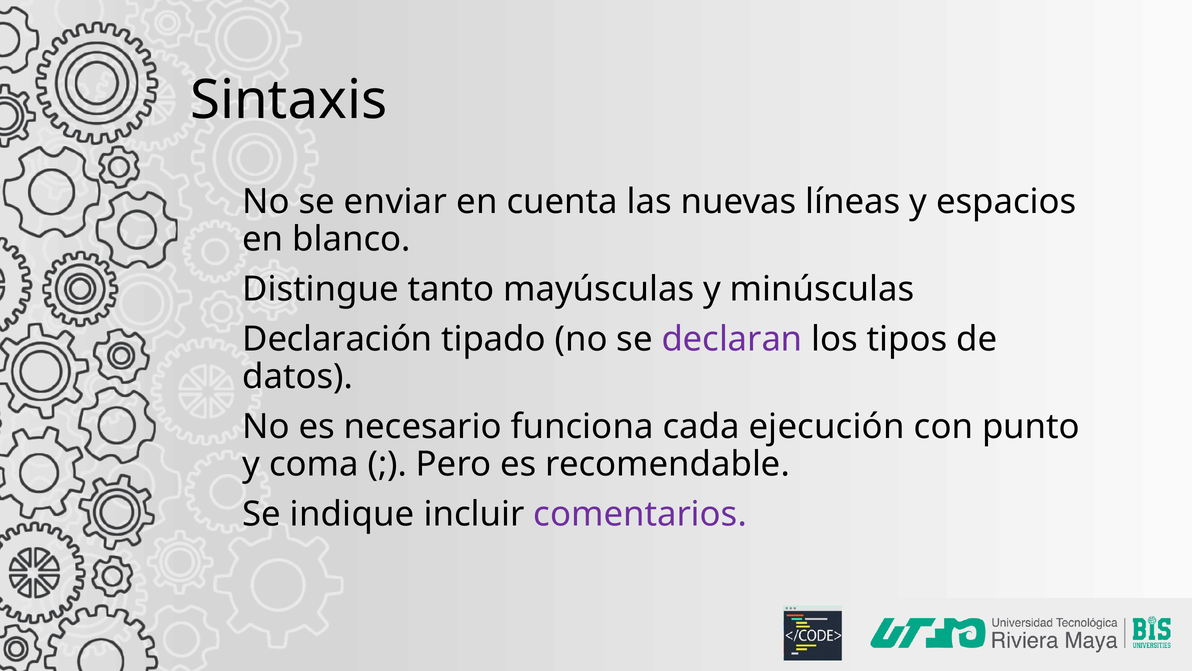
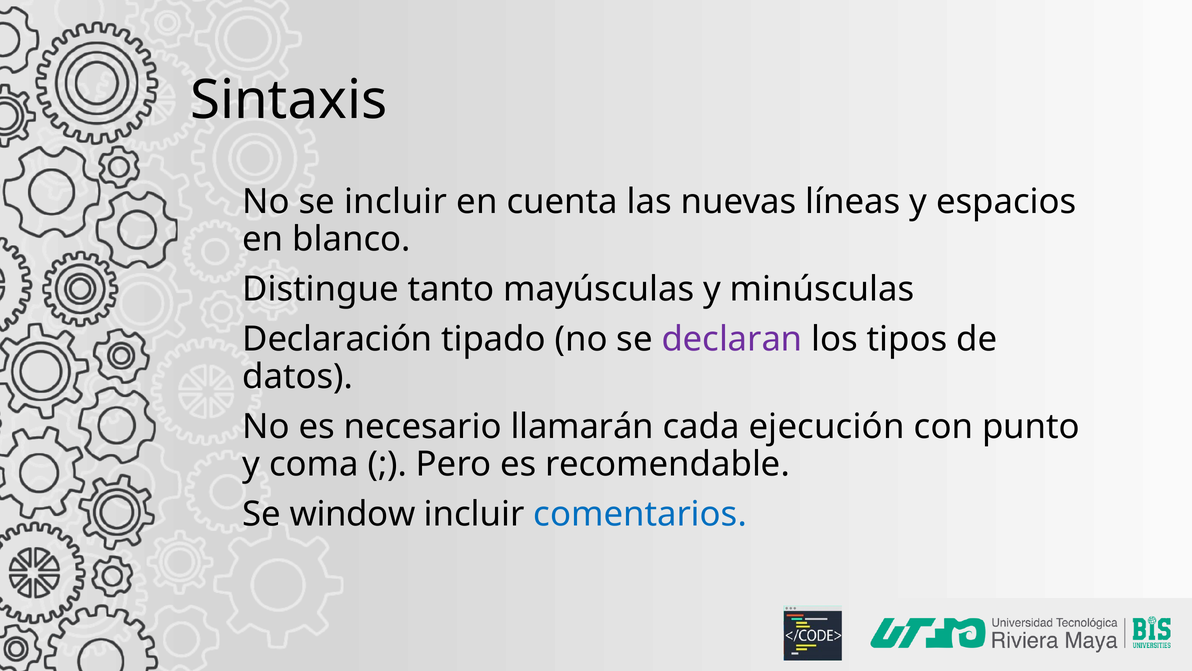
se enviar: enviar -> incluir (396, 202)
funciona: funciona -> llamarán (582, 427)
indique: indique -> window (353, 514)
comentarios colour: purple -> blue (640, 514)
